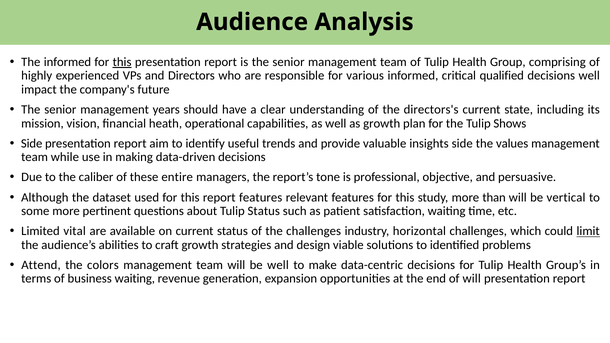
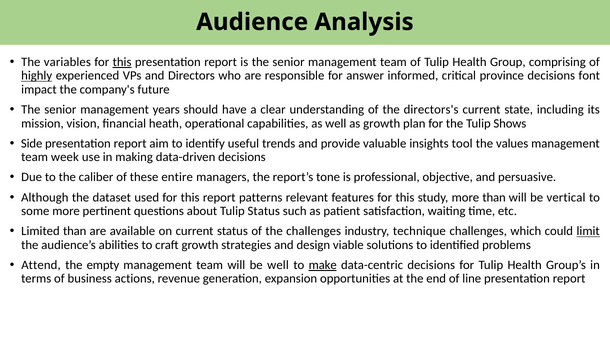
The informed: informed -> variables (67, 62)
highly underline: none -> present (37, 76)
various: various -> answer (365, 76)
qualified: qualified -> province (502, 76)
decisions well: well -> font (589, 76)
insights side: side -> tool (462, 143)
while: while -> week (65, 157)
report features: features -> patterns (261, 197)
Limited vital: vital -> than (75, 231)
horizontal: horizontal -> technique (419, 231)
colors: colors -> empty (103, 265)
make underline: none -> present (323, 265)
business waiting: waiting -> actions (135, 279)
of will: will -> line (472, 279)
